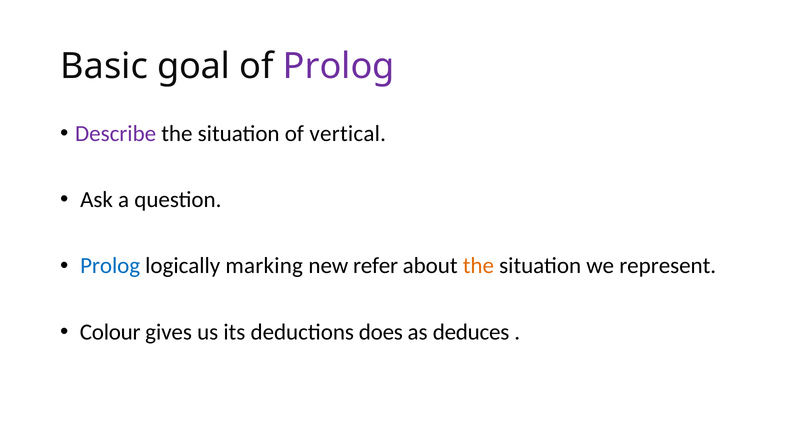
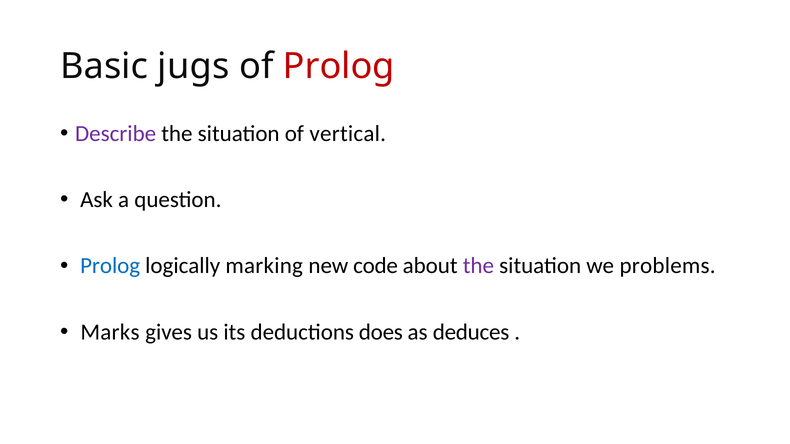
goal: goal -> jugs (193, 66)
Prolog colour: purple -> red (339, 66)
refer: refer -> code (376, 266)
the colour: orange -> purple (478, 266)
represent: represent -> problems (668, 266)
Colour: Colour -> Marks (110, 332)
